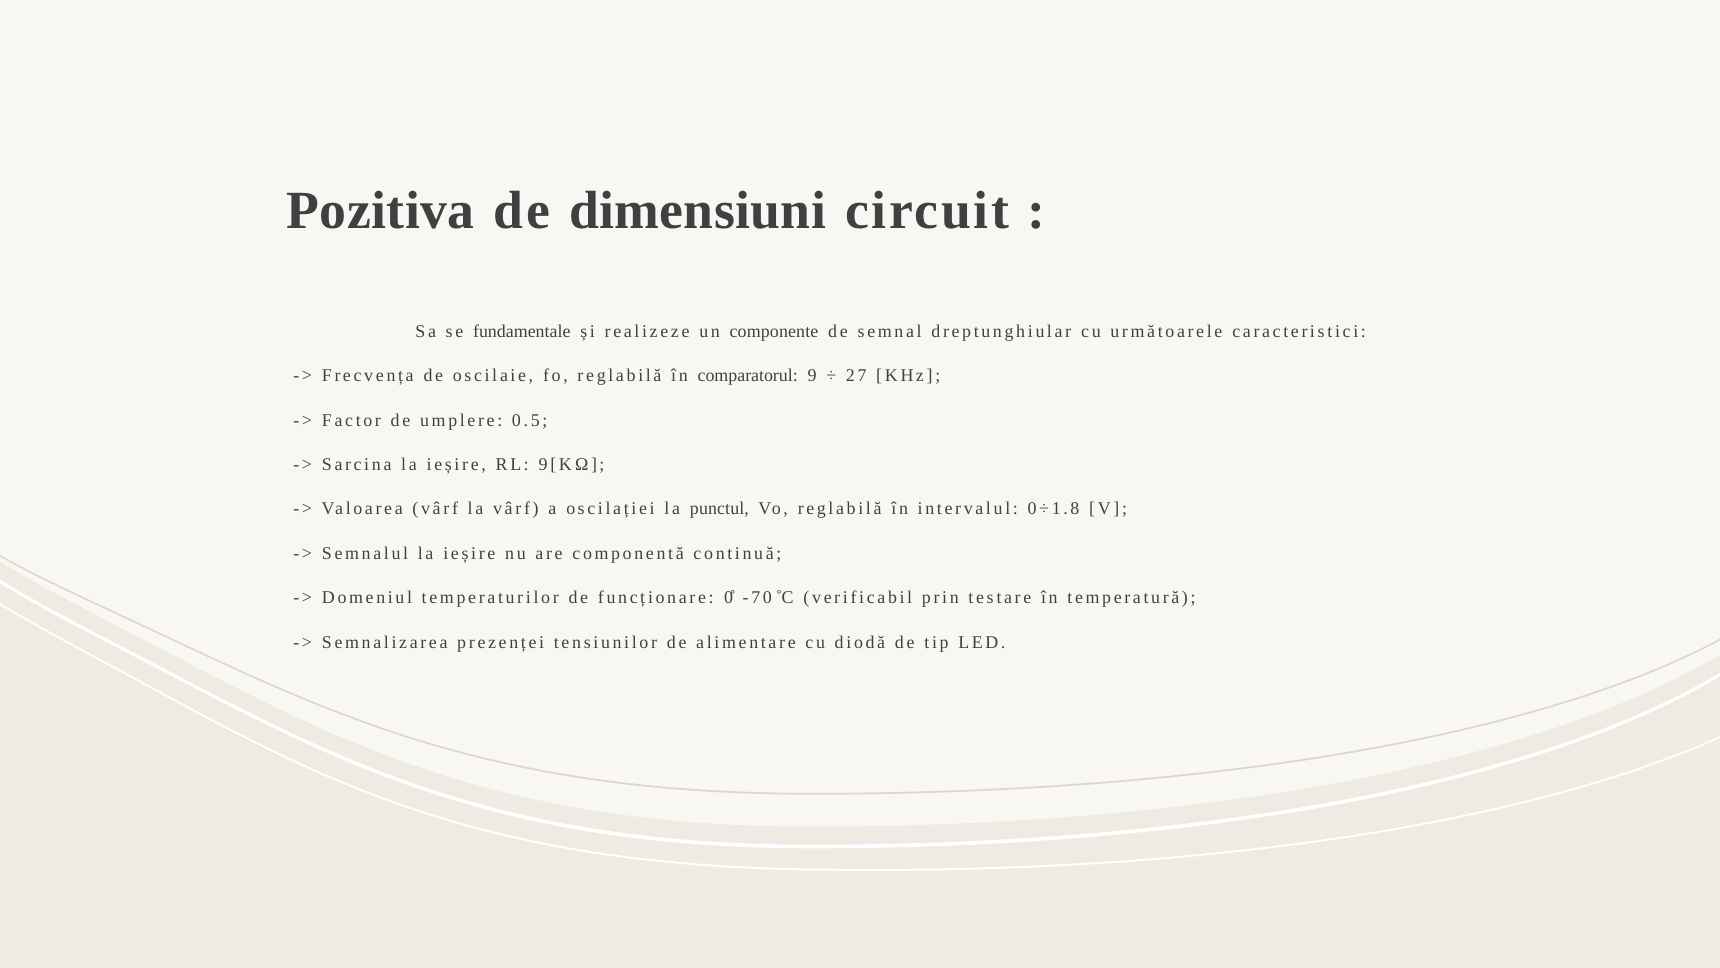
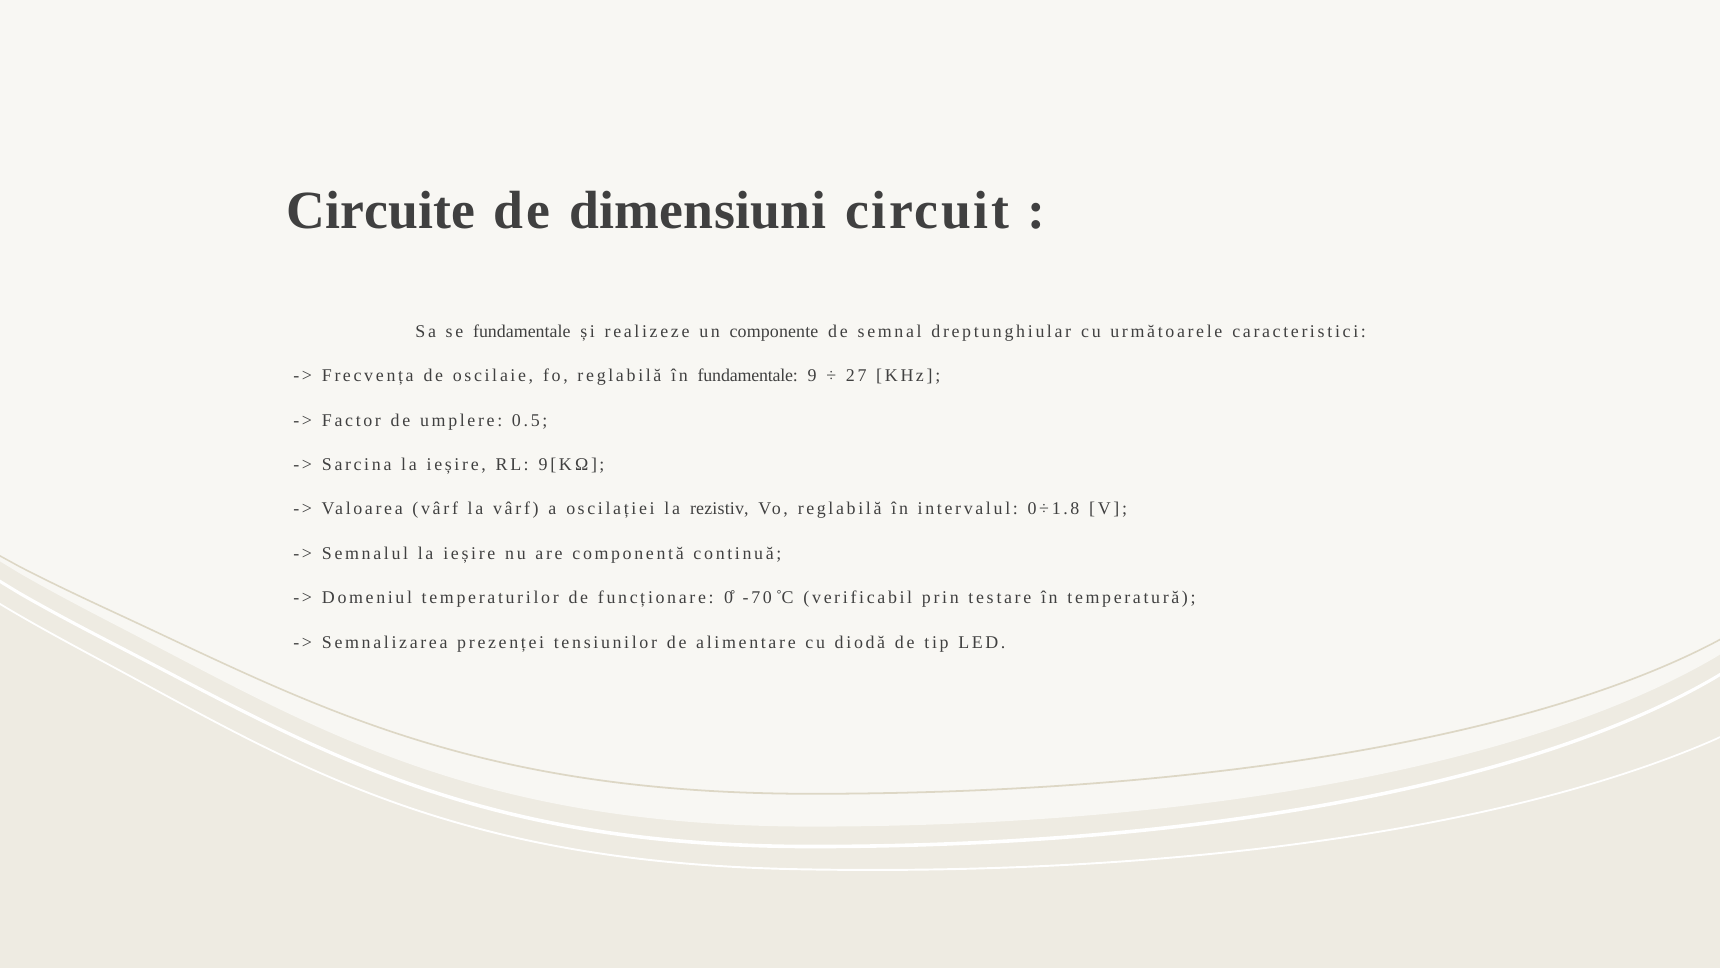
Pozitiva: Pozitiva -> Circuite (381, 211)
în comparatorul: comparatorul -> fundamentale (748, 375)
punctul: punctul -> rezistiv (719, 509)
